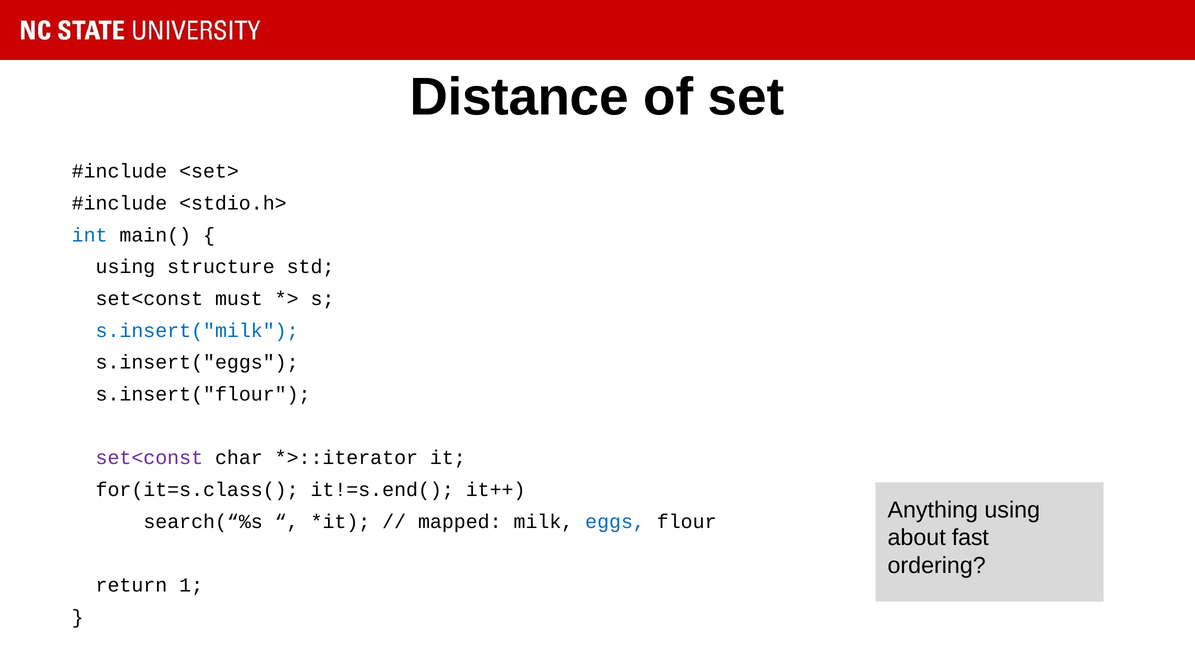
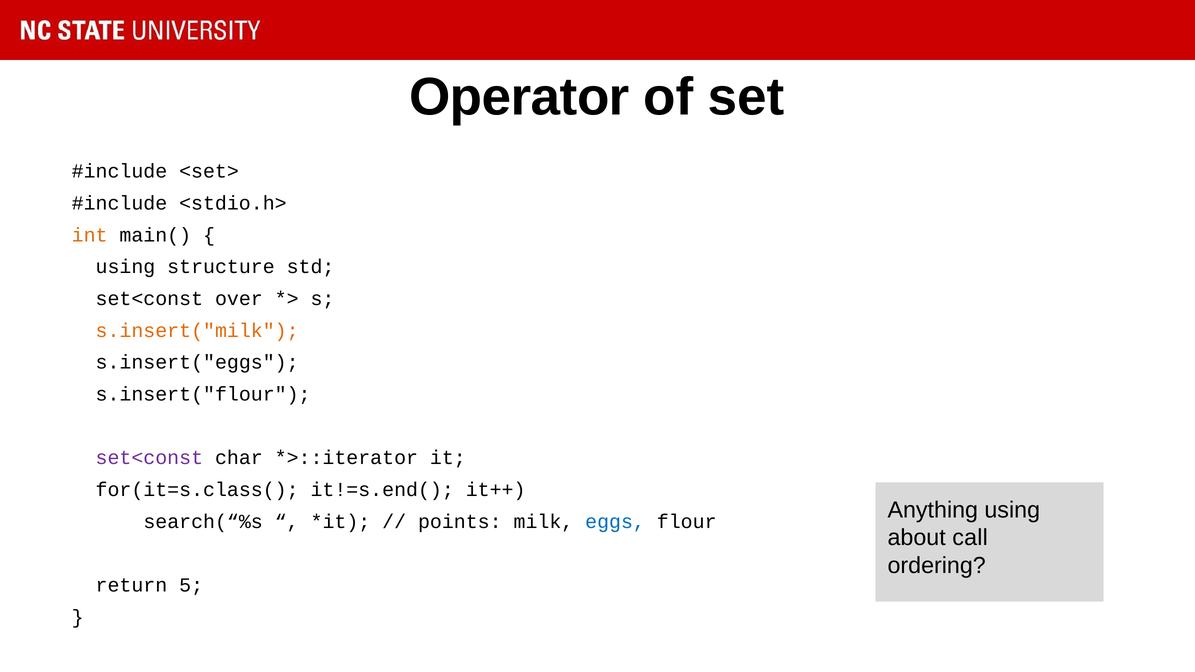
Distance: Distance -> Operator (519, 97)
int colour: blue -> orange (90, 235)
must: must -> over (239, 299)
s.insert("milk colour: blue -> orange (197, 331)
mapped: mapped -> points (460, 522)
fast: fast -> call (970, 538)
1: 1 -> 5 (191, 585)
